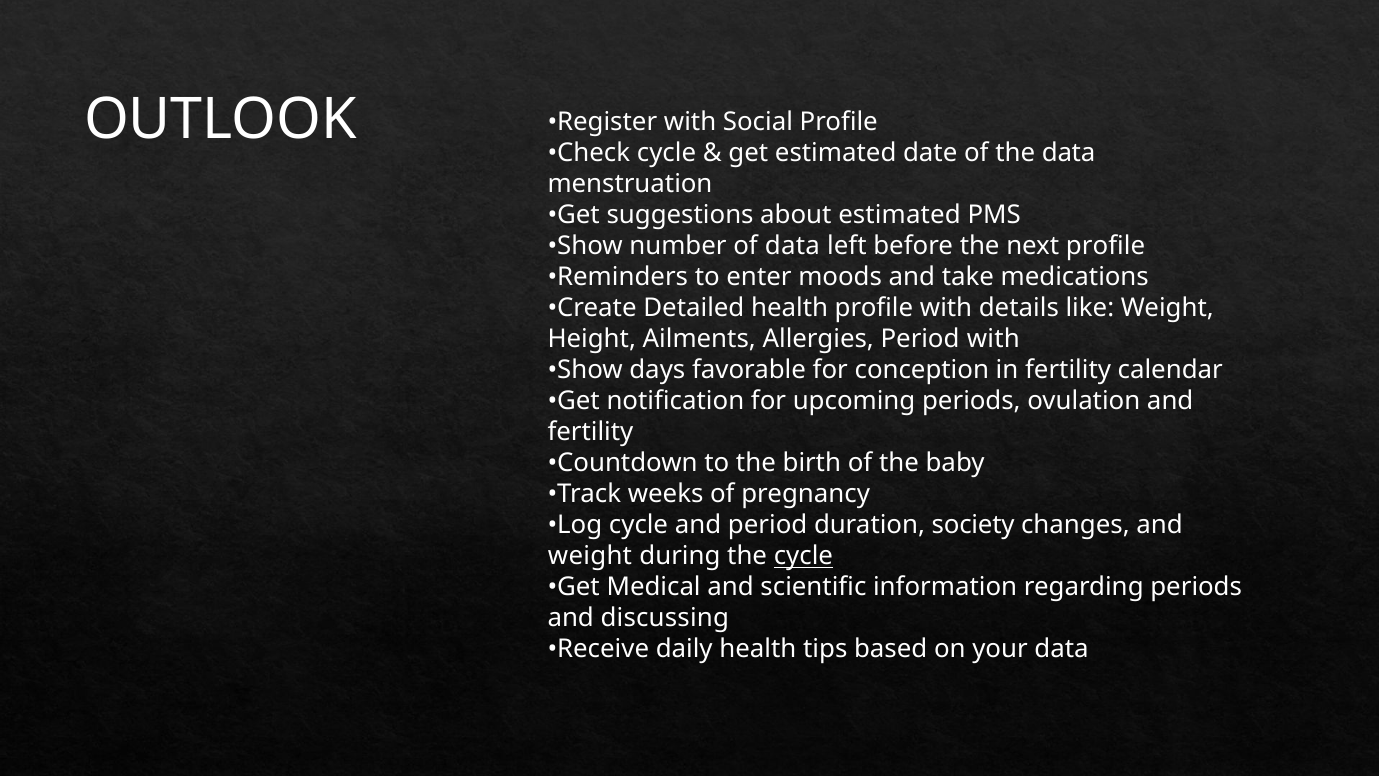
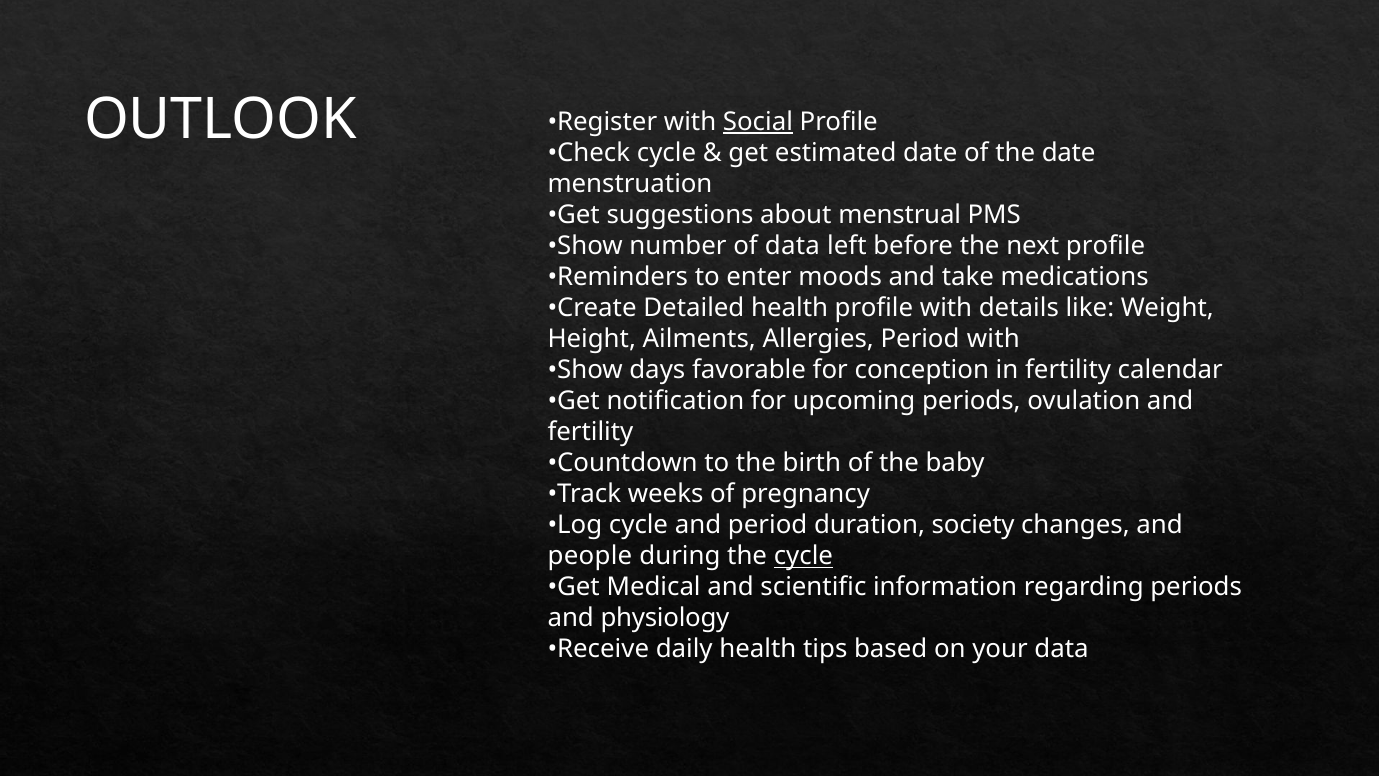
Social underline: none -> present (758, 122)
the data: data -> date (1069, 153)
about estimated: estimated -> menstrual (900, 215)
weight: weight -> people (590, 556)
discussing: discussing -> physiology (665, 618)
